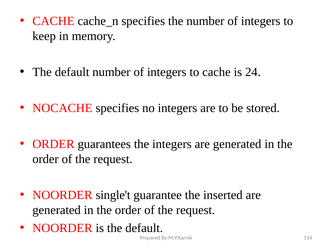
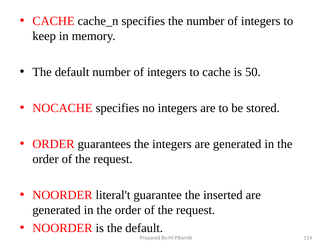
24: 24 -> 50 (253, 72)
single't: single't -> literal't (113, 195)
